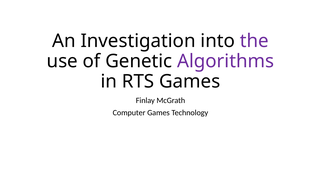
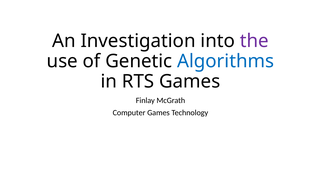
Algorithms colour: purple -> blue (226, 61)
